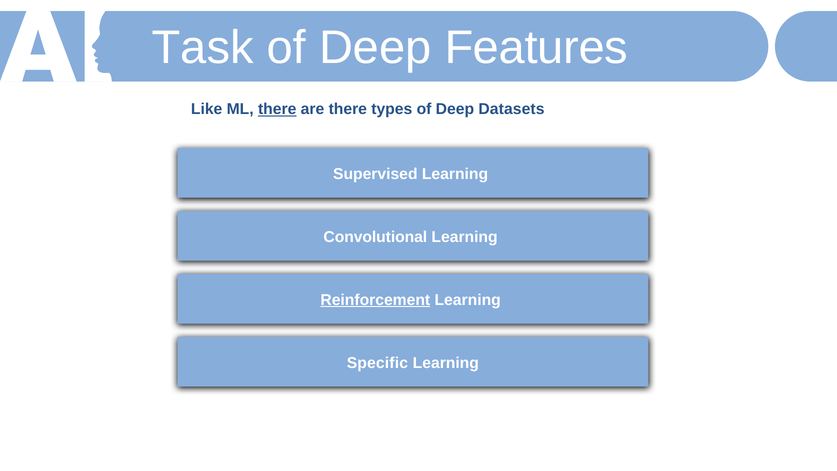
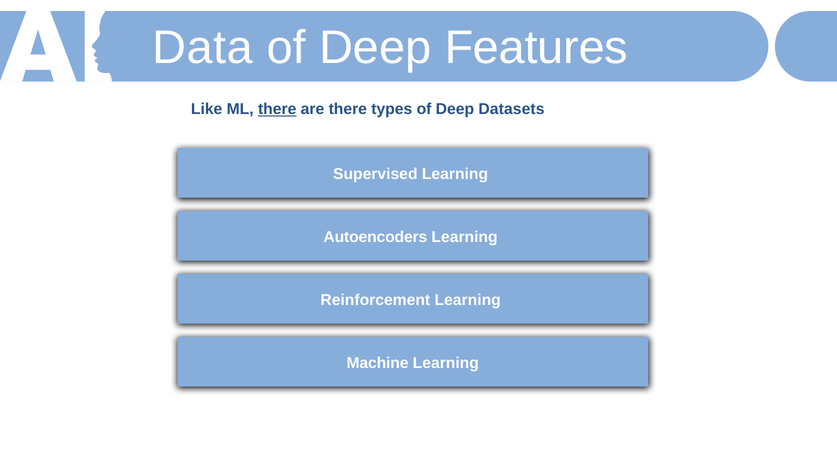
Task: Task -> Data (203, 48)
Convolutional: Convolutional -> Autoencoders (375, 237)
Reinforcement underline: present -> none (375, 300)
Specific: Specific -> Machine (378, 363)
